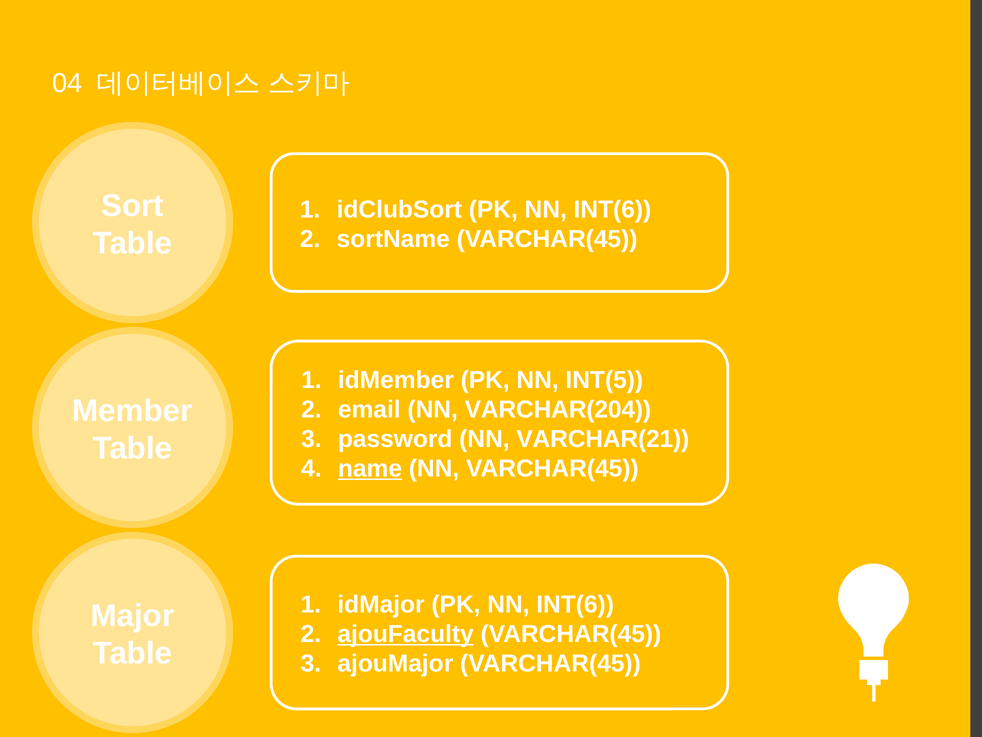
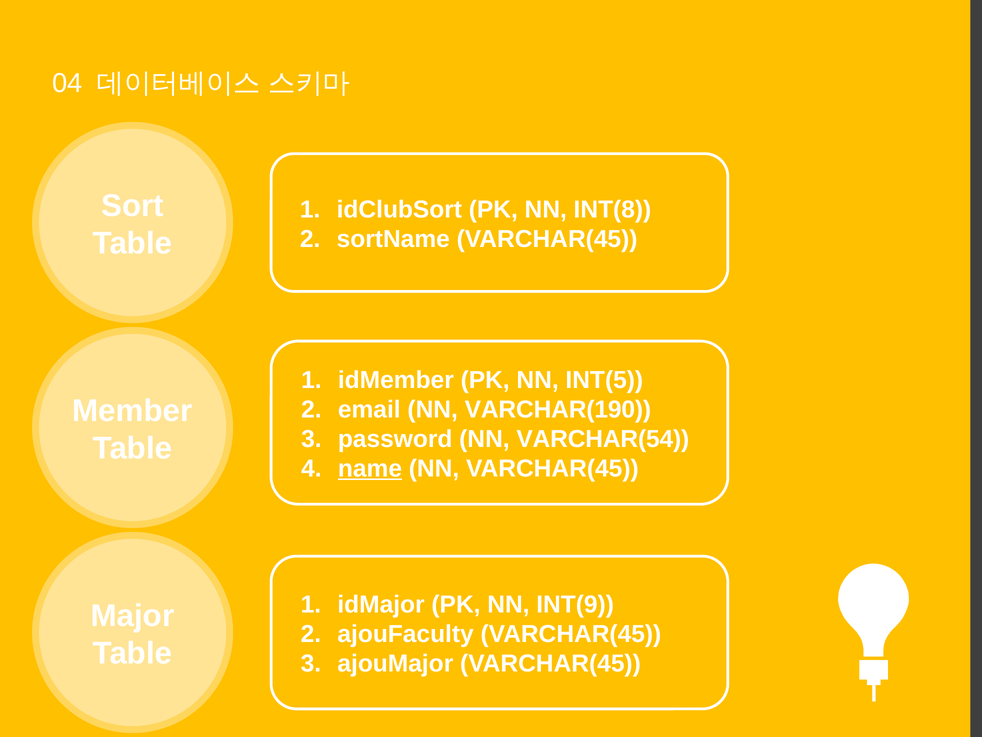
idClubSort PK NN INT(6: INT(6 -> INT(8 (612, 209)
VARCHAR(204: VARCHAR(204 -> VARCHAR(190 (558, 409)
VARCHAR(21: VARCHAR(21 -> VARCHAR(54 (603, 439)
idMajor PK NN INT(6: INT(6 -> INT(9 (575, 604)
ajouFaculty underline: present -> none (406, 634)
